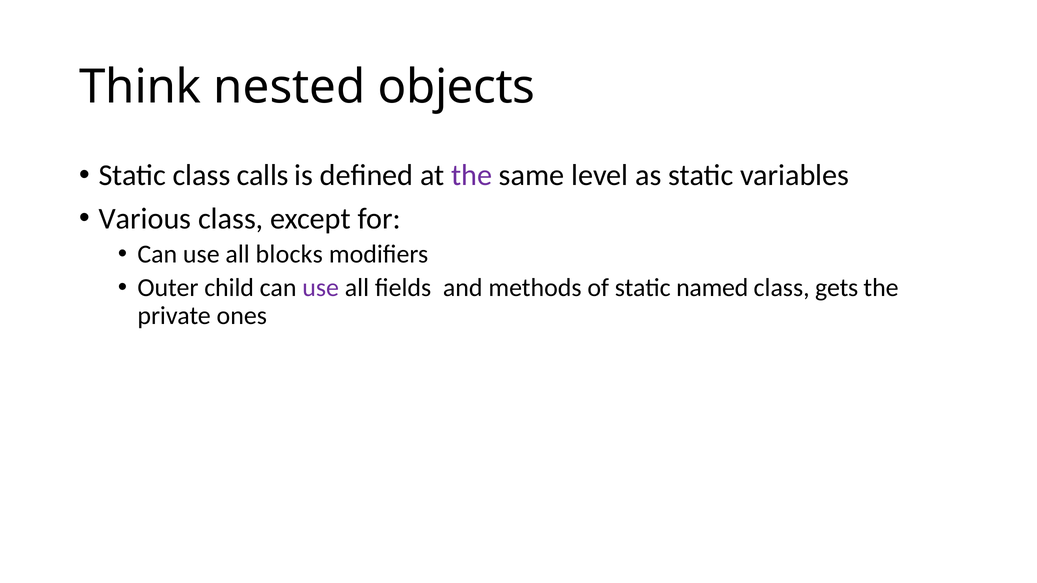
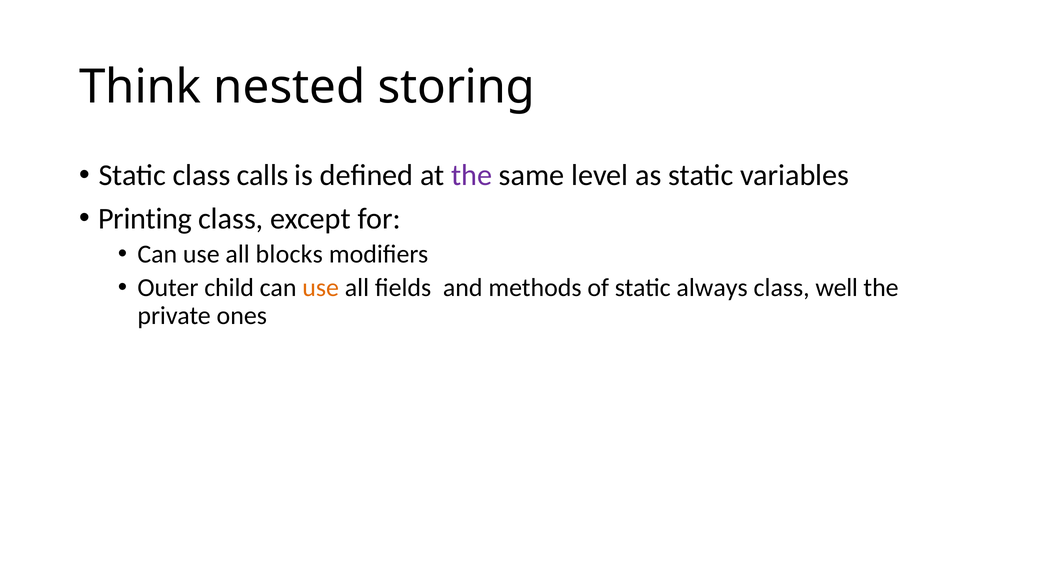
objects: objects -> storing (456, 87)
Various: Various -> Printing (145, 219)
use colour: purple -> orange (321, 288)
named: named -> always (712, 288)
gets: gets -> well (837, 288)
